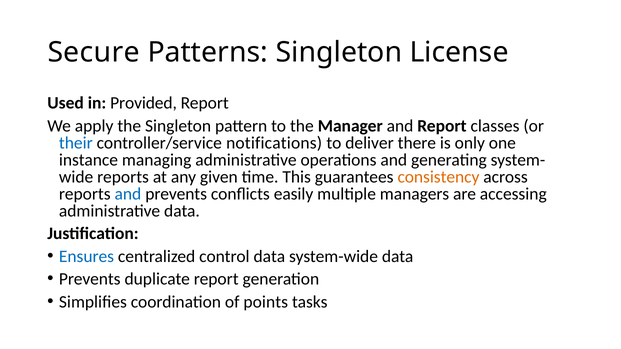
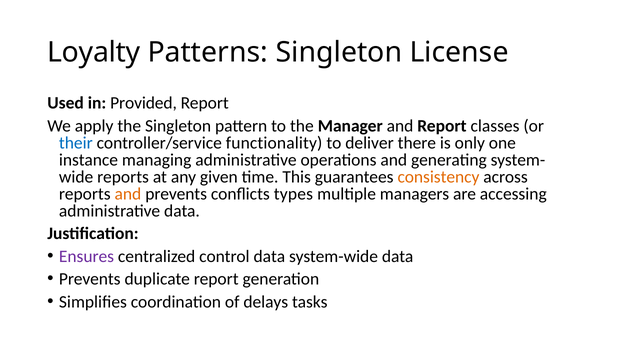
Secure: Secure -> Loyalty (94, 52)
notifications: notifications -> functionality (274, 143)
and colour: blue -> orange (128, 194)
easily: easily -> types (293, 194)
Ensures colour: blue -> purple (87, 257)
points: points -> delays (266, 302)
